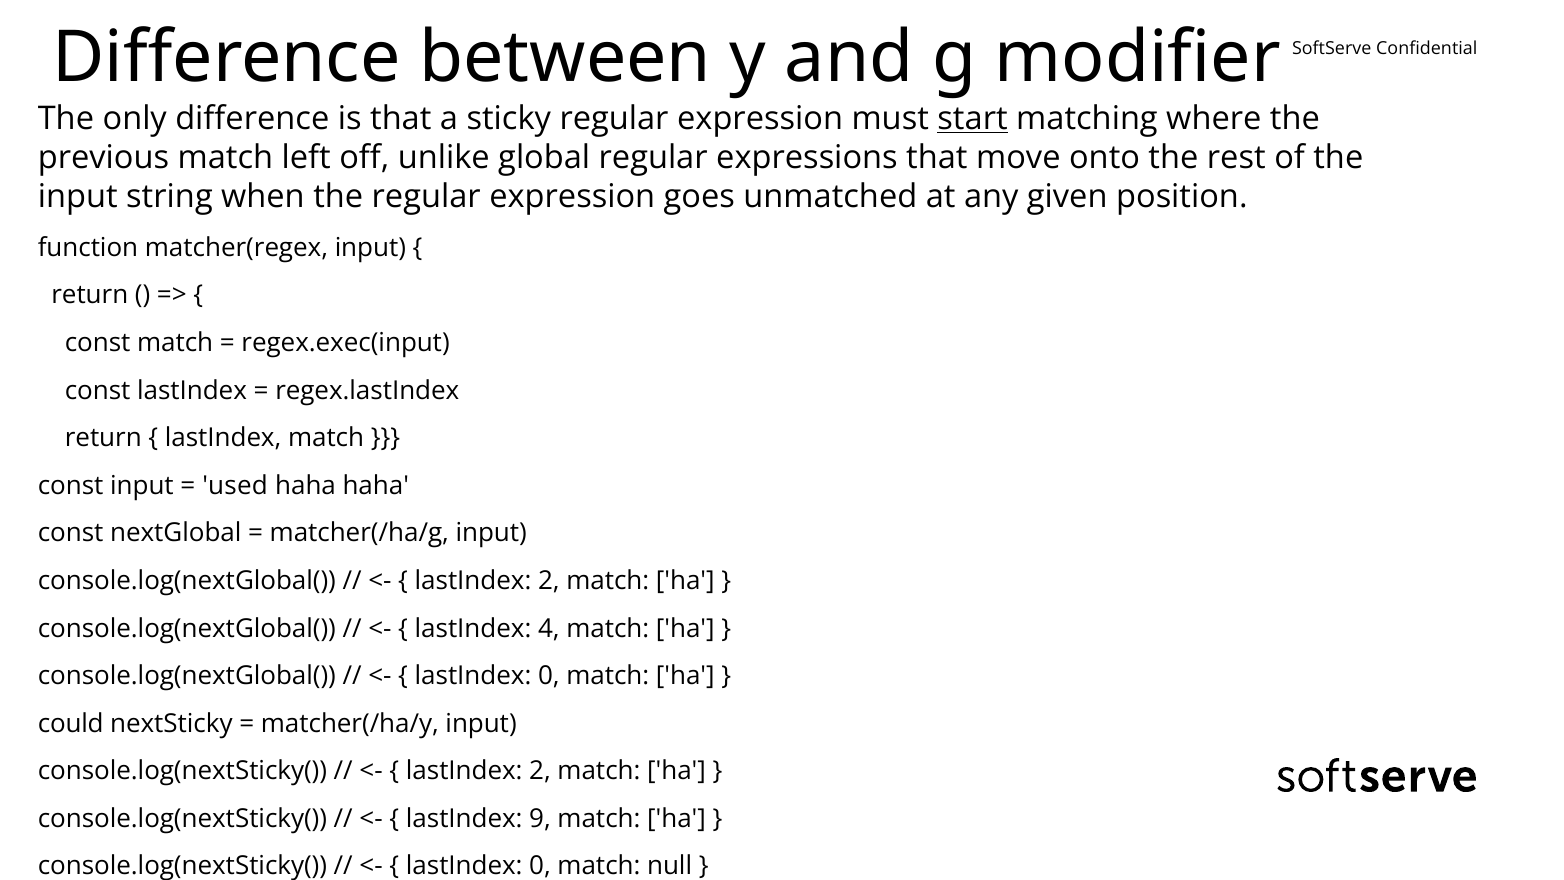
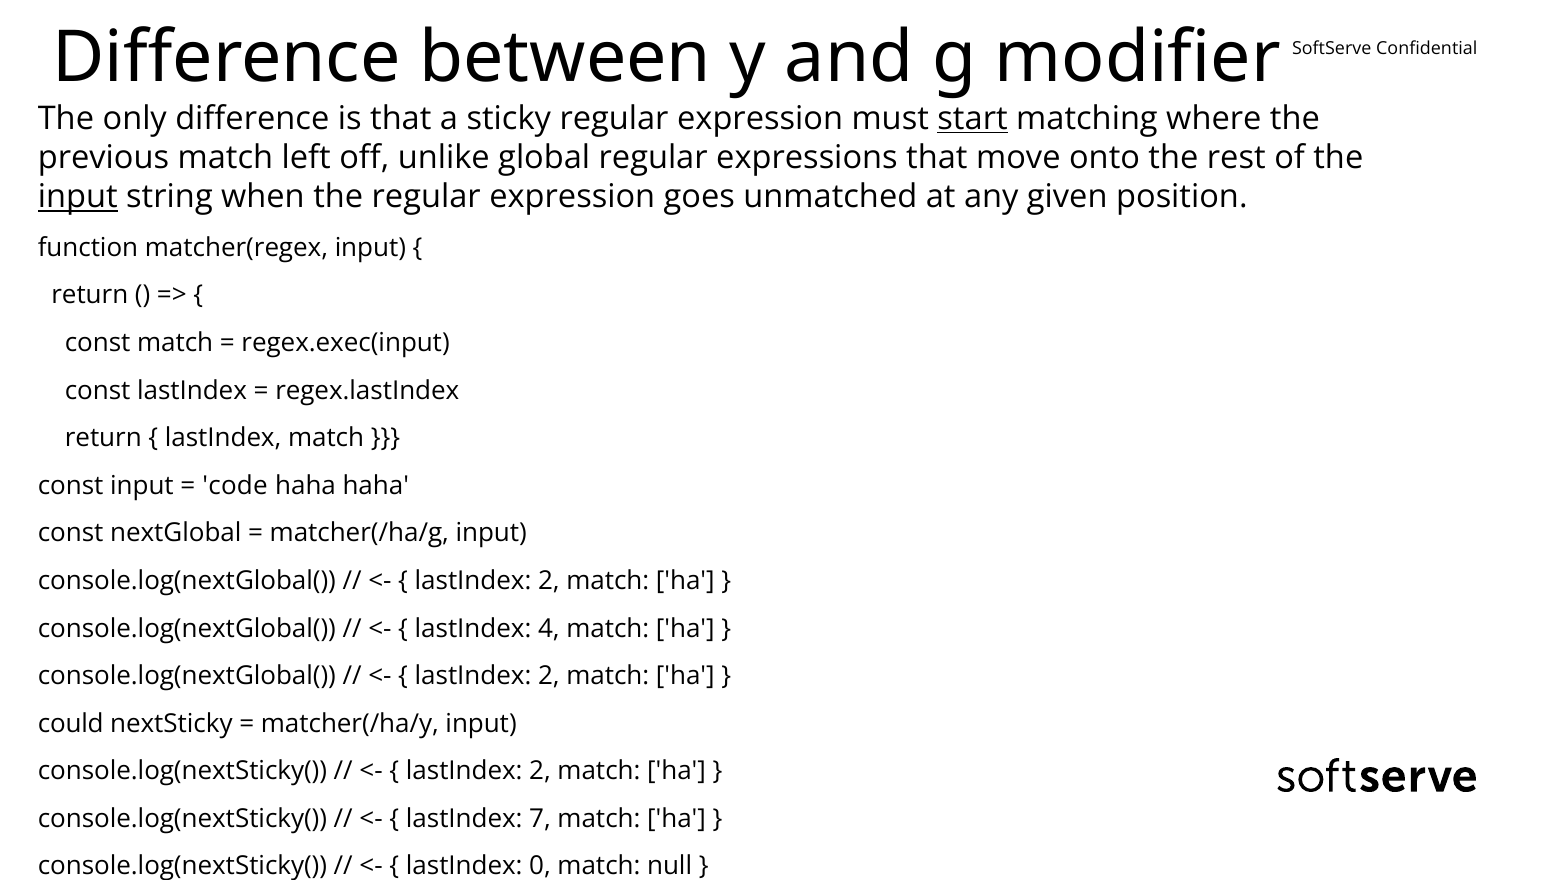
input underline: none -> present (78, 197)
used: used -> code (235, 486)
0: 0 -> 2 (549, 676)
9: 9 -> 7 (540, 819)
